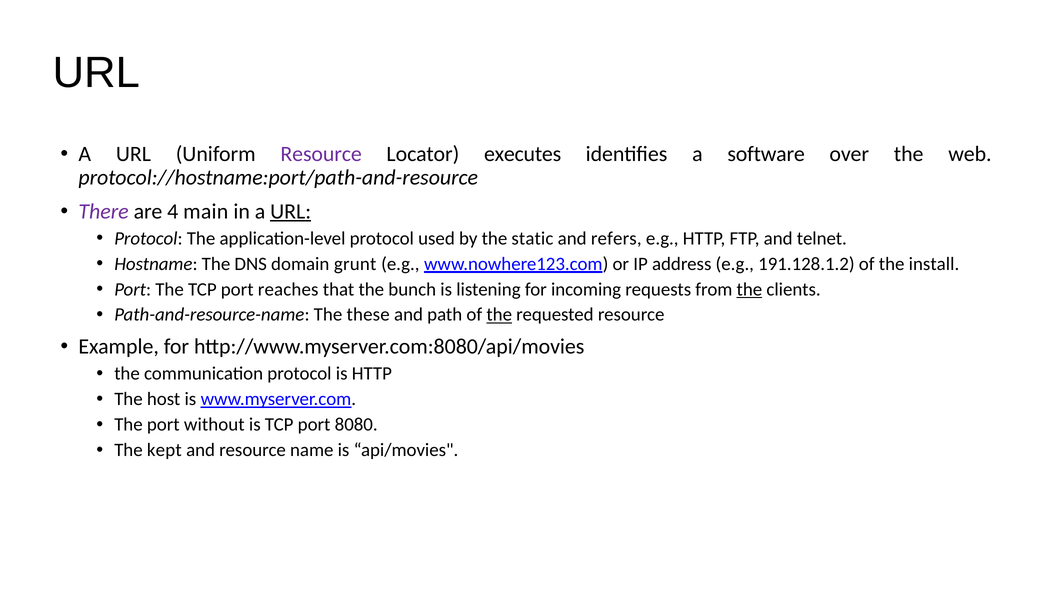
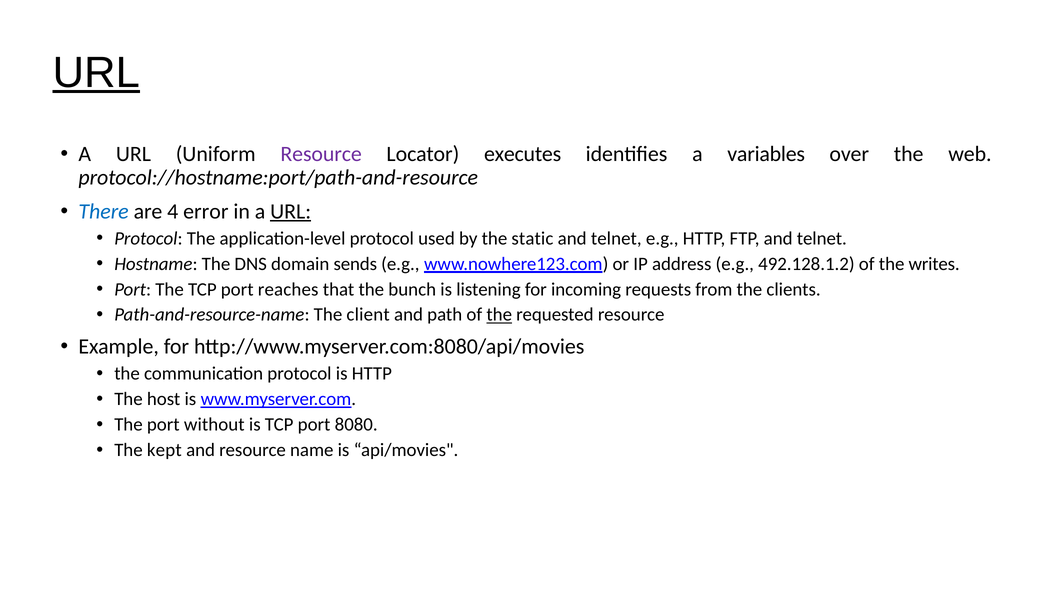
URL underline: none -> present (96, 73)
software: software -> variables (766, 154)
There colour: purple -> blue (104, 211)
main: main -> error (206, 211)
refers: refers -> telnet (616, 238)
grunt: grunt -> sends (355, 264)
191.128.1.2: 191.128.1.2 -> 492.128.1.2 (806, 264)
install: install -> writes (934, 264)
the underline: present -> none (749, 289)
these: these -> client (368, 315)
